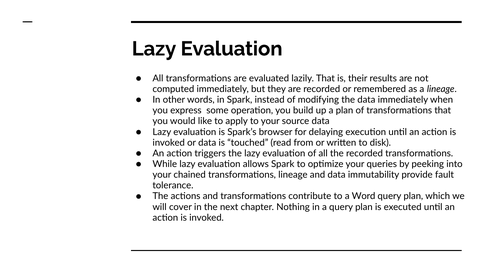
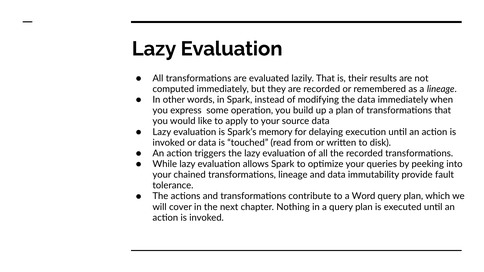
browser: browser -> memory (276, 132)
